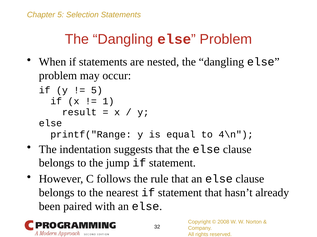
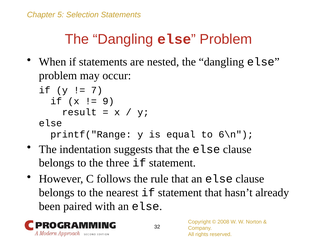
5: 5 -> 7 (97, 91)
1: 1 -> 9 (108, 102)
4\n: 4\n -> 6\n (236, 135)
jump: jump -> three (118, 163)
